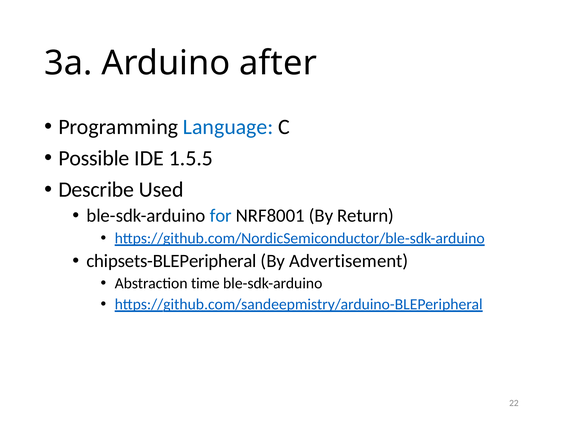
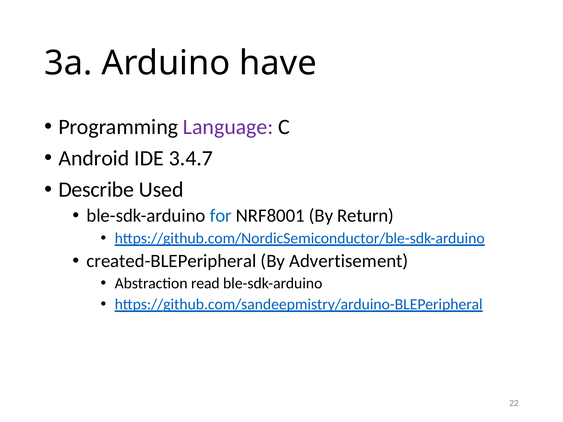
after: after -> have (278, 63)
Language colour: blue -> purple (228, 127)
Possible: Possible -> Android (94, 158)
1.5.5: 1.5.5 -> 3.4.7 (191, 158)
chipsets-BLEPeripheral: chipsets-BLEPeripheral -> created-BLEPeripheral (171, 261)
time: time -> read (205, 284)
